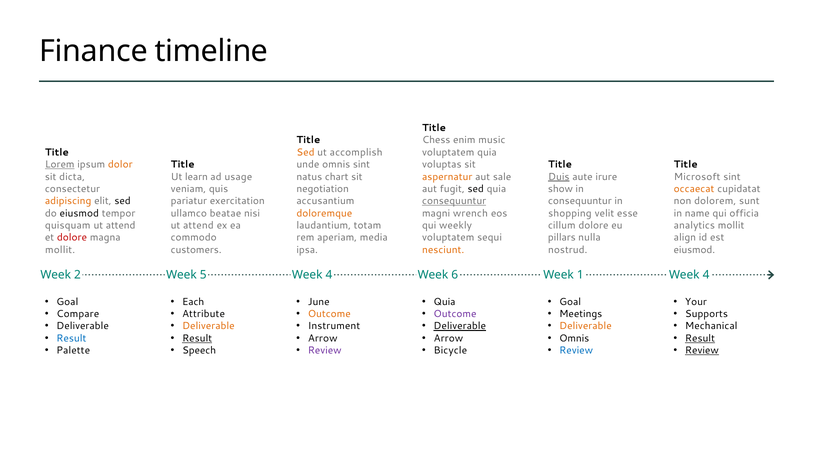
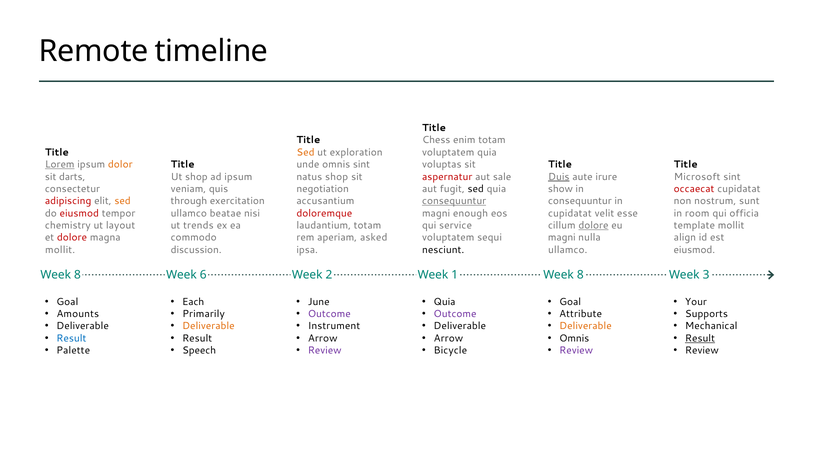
Finance: Finance -> Remote (94, 51)
enim music: music -> totam (492, 140)
accomplish: accomplish -> exploration (356, 152)
dicta: dicta -> darts (72, 177)
Ut learn: learn -> shop (196, 177)
ad usage: usage -> ipsum (238, 177)
natus chart: chart -> shop (337, 177)
aspernatur colour: orange -> red (447, 177)
occaecat colour: orange -> red (694, 189)
adipiscing colour: orange -> red (68, 201)
sed colour: black -> orange (123, 201)
pariatur: pariatur -> through (189, 201)
dolorem: dolorem -> nostrum (715, 201)
eiusmod colour: black -> red (79, 213)
doloremque colour: orange -> red (324, 213)
wrench: wrench -> enough (470, 213)
shopping: shopping -> cupidatat (570, 213)
name: name -> room (697, 213)
quisquam: quisquam -> chemistry (68, 226)
attend: attend -> layout (121, 226)
attend: attend -> trends (198, 226)
weekly: weekly -> service (455, 226)
dolore underline: none -> present (593, 226)
analytics: analytics -> template (694, 226)
media: media -> asked (374, 238)
pillars: pillars -> magni (562, 238)
customers: customers -> discussion (196, 250)
nesciunt colour: orange -> black (443, 250)
nostrud: nostrud -> ullamco (568, 250)
2: 2 -> 8 (77, 275)
5: 5 -> 6 (203, 275)
4: 4 -> 2 (329, 275)
6: 6 -> 1 (455, 275)
1: 1 -> 8 (580, 275)
4: 4 -> 3 (706, 275)
Compare: Compare -> Amounts (78, 314)
Attribute: Attribute -> Primarily (204, 314)
Outcome colour: orange -> purple (329, 314)
Meetings: Meetings -> Attribute (581, 314)
Deliverable underline: present -> none (460, 326)
Result underline: present -> none (197, 339)
Review colour: blue -> purple (576, 351)
Review underline: present -> none (702, 351)
